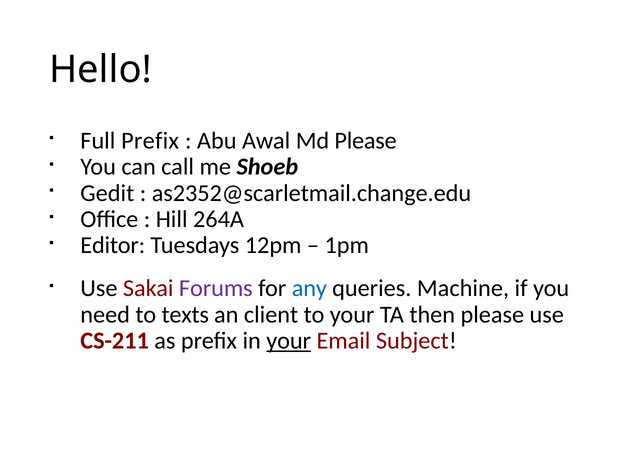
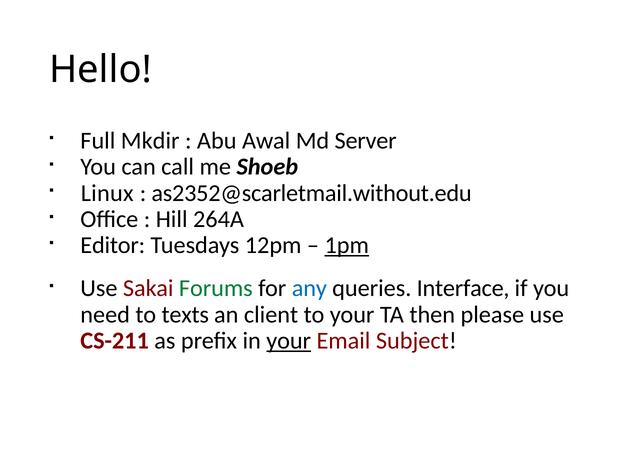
Full Prefix: Prefix -> Mkdir (150, 141)
Md Please: Please -> Server (366, 141)
Gedit: Gedit -> Linux (107, 193)
as2352@scarletmail.change.edu: as2352@scarletmail.change.edu -> as2352@scarletmail.without.edu (312, 193)
1pm underline: none -> present (347, 246)
Forums colour: purple -> green (216, 289)
Machine: Machine -> Interface (463, 289)
